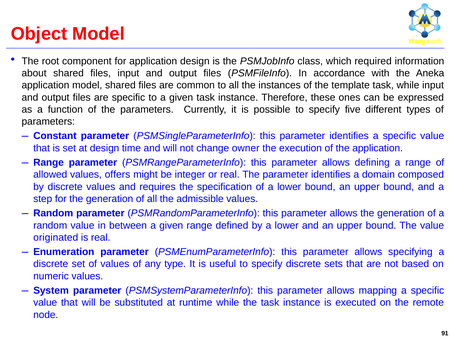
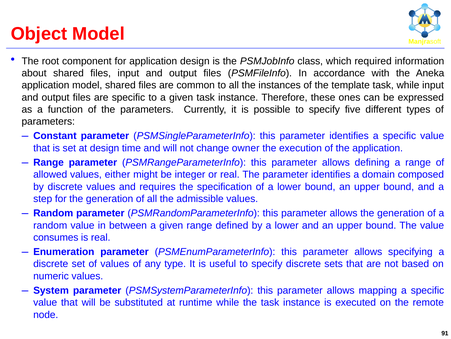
offers: offers -> either (117, 174)
originated: originated -> consumes (56, 237)
